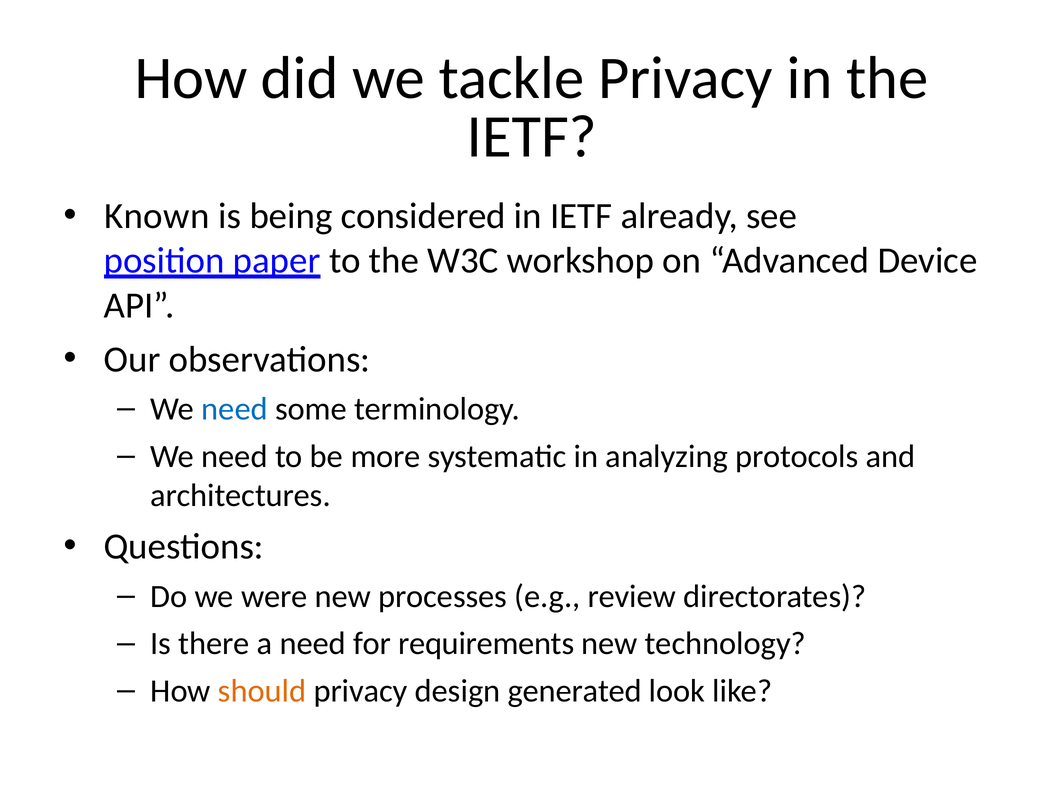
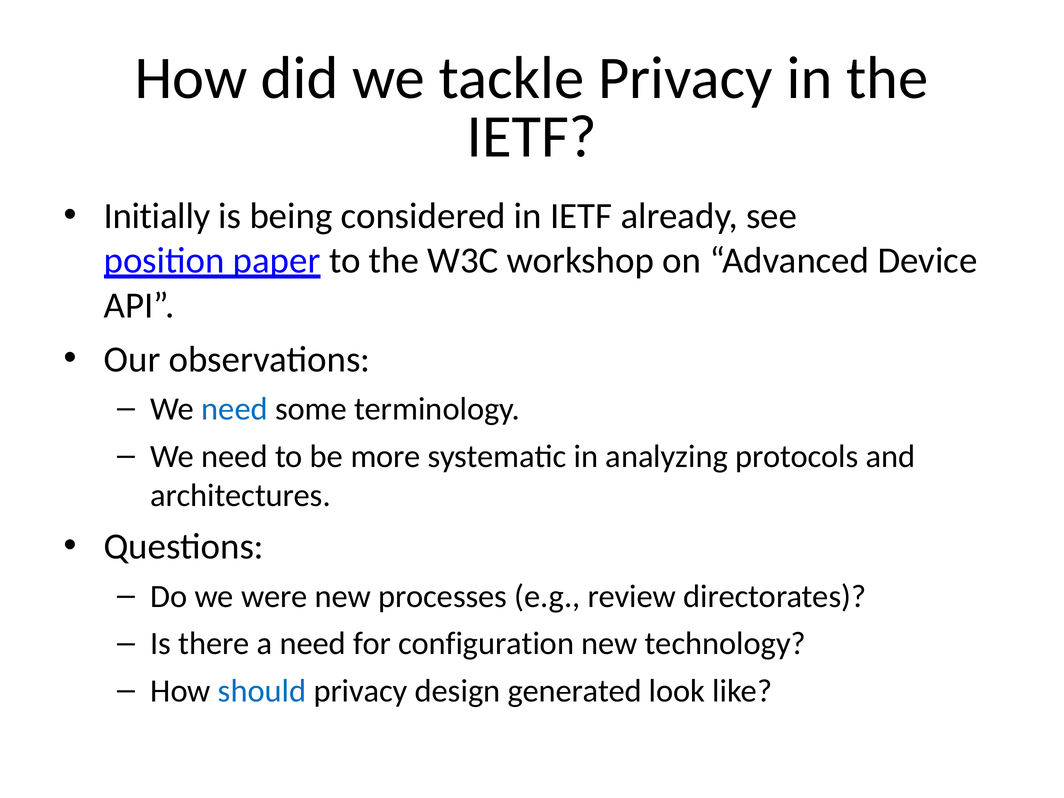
Known: Known -> Initially (157, 216)
requirements: requirements -> configuration (486, 644)
should colour: orange -> blue (262, 691)
